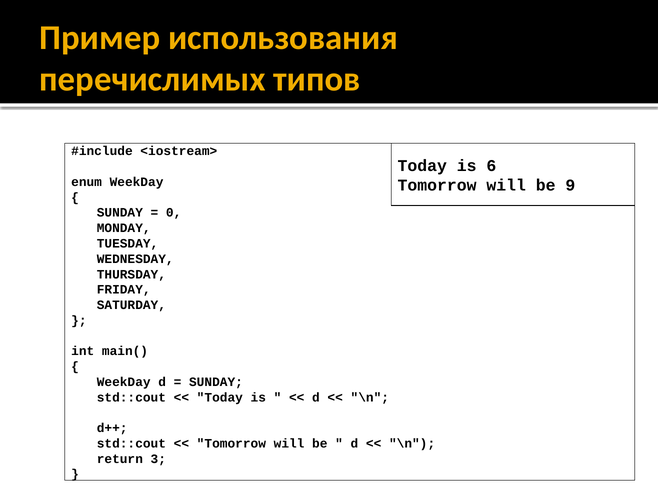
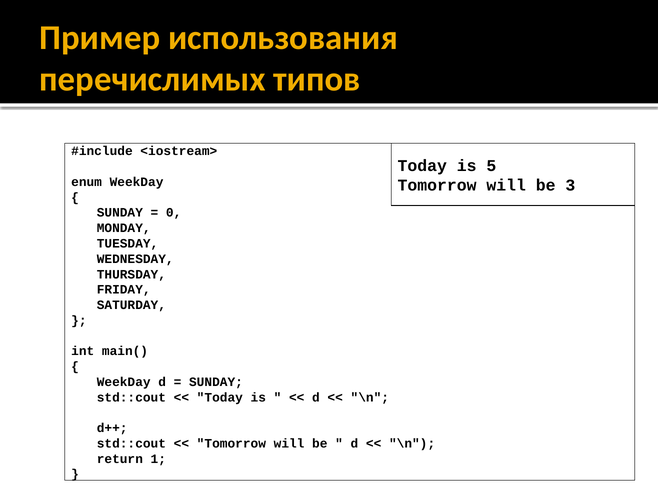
6: 6 -> 5 (491, 165)
9: 9 -> 3 (570, 185)
3: 3 -> 1 (158, 458)
